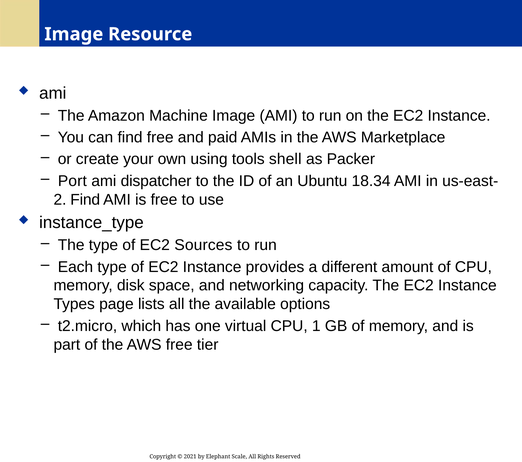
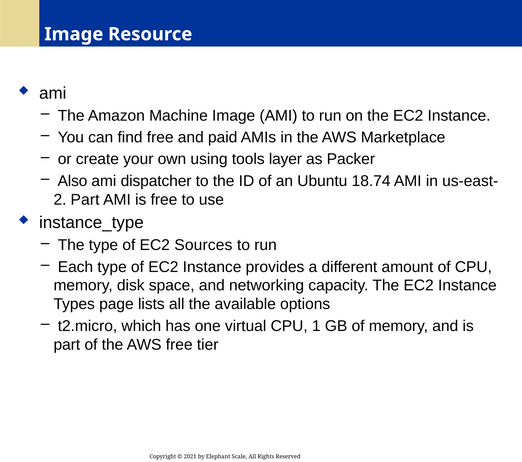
shell: shell -> layer (285, 159)
Port: Port -> Also (72, 181)
18.34: 18.34 -> 18.74 (371, 181)
Find: Find -> Part (85, 200)
